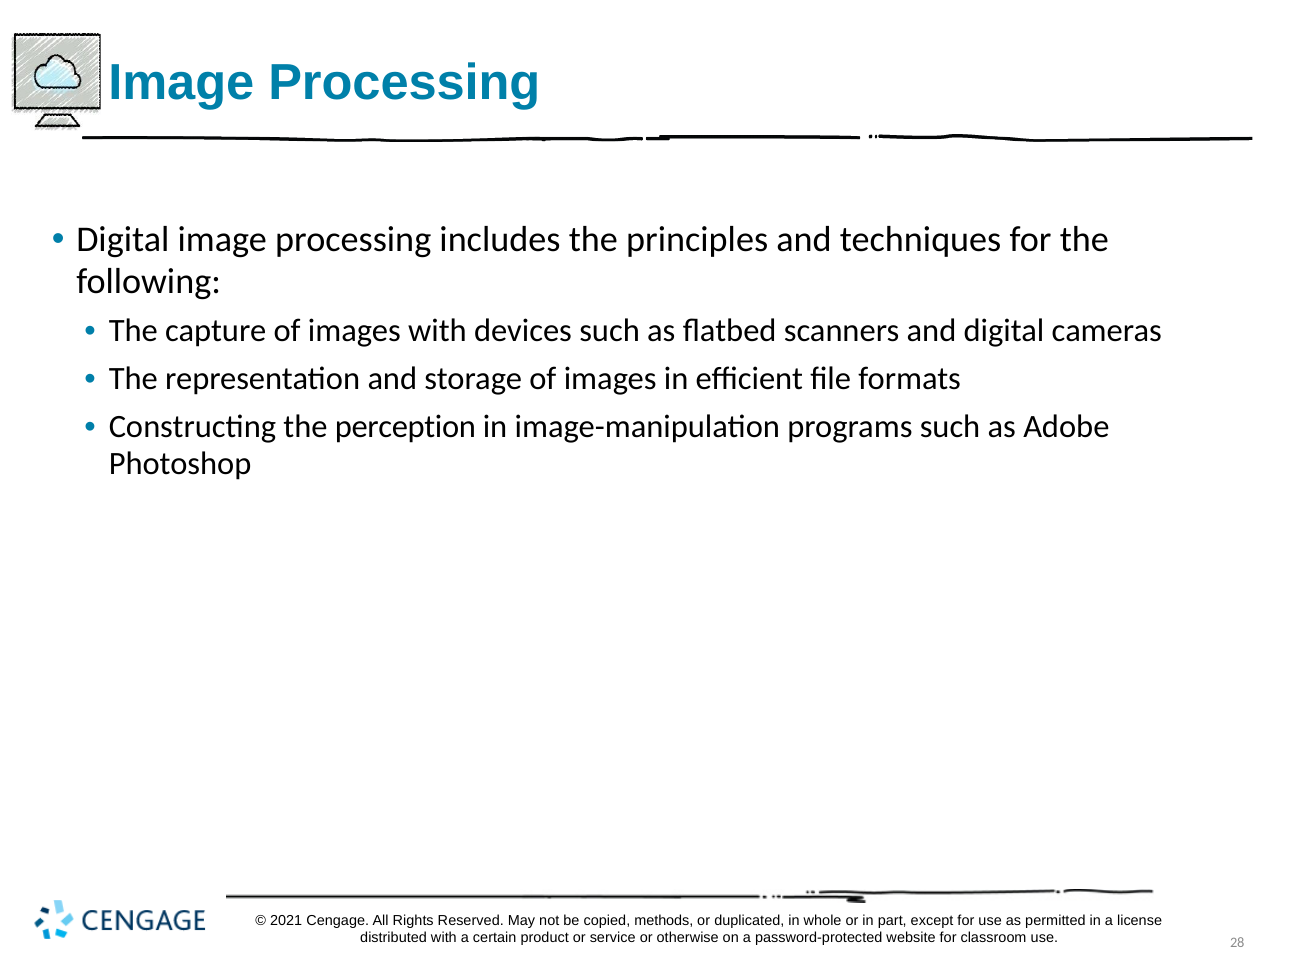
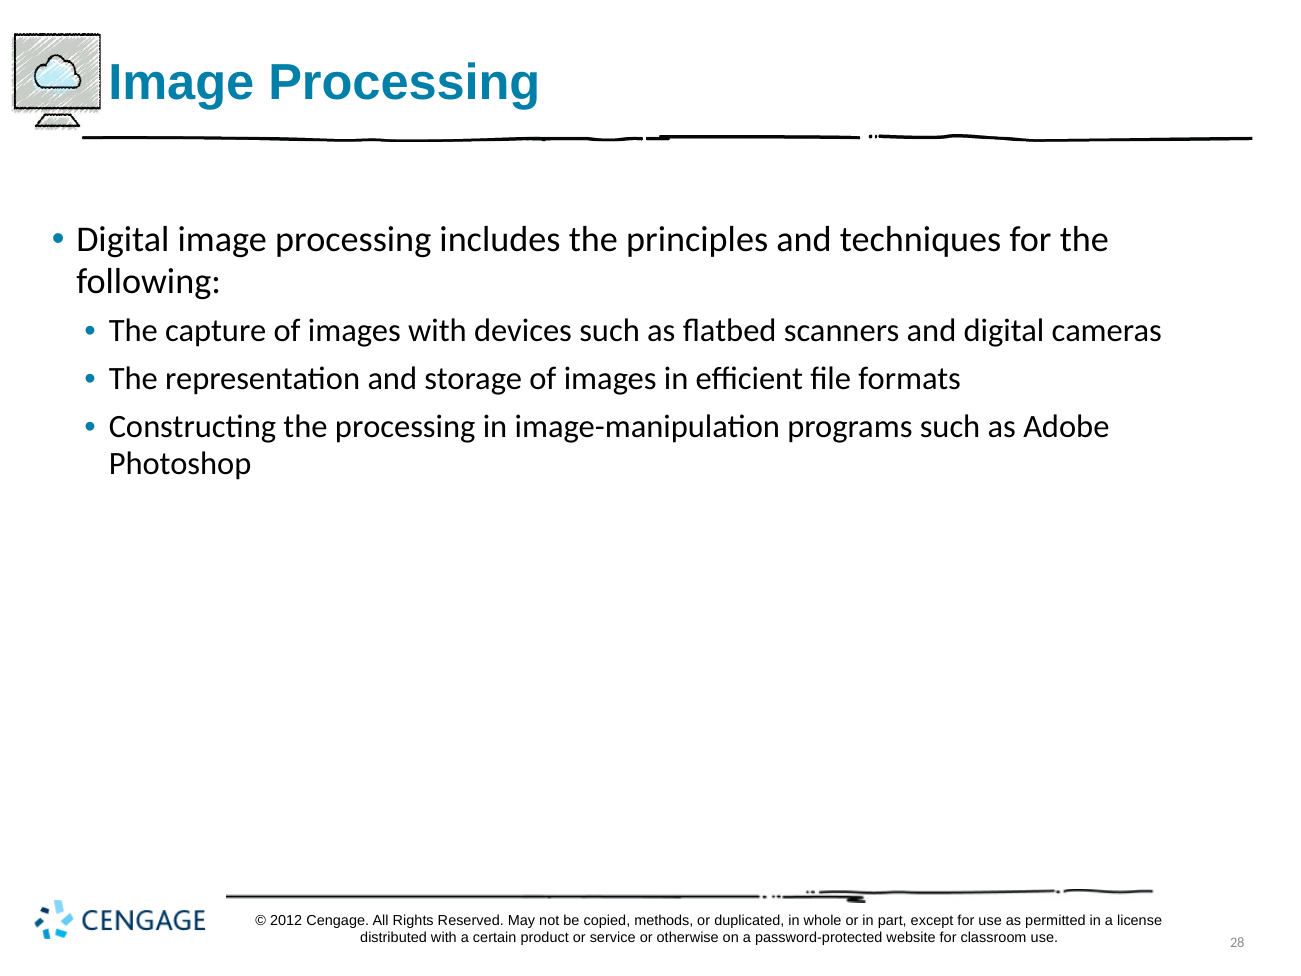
the perception: perception -> processing (405, 427)
2021: 2021 -> 2012 (286, 920)
